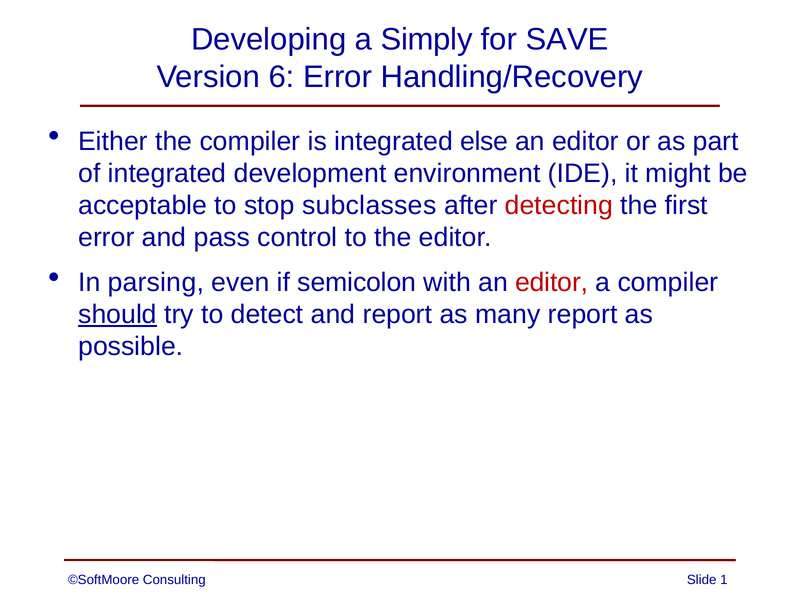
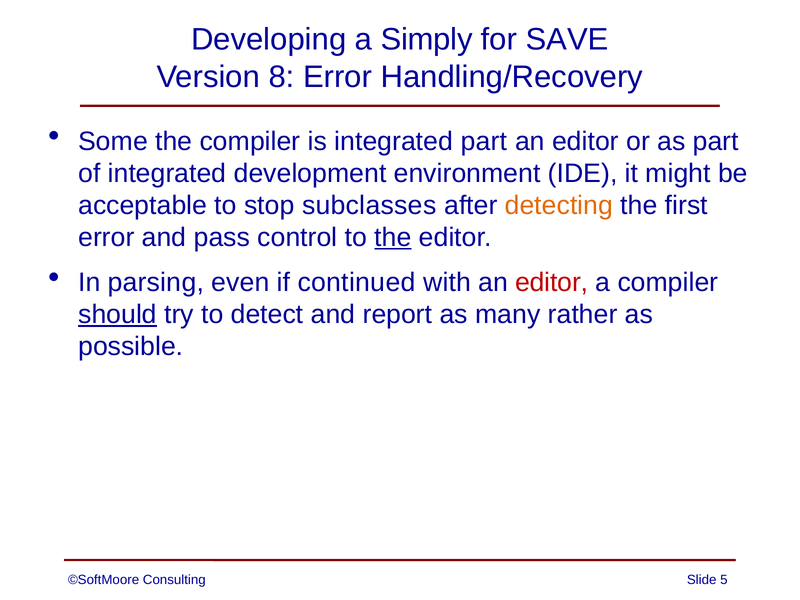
6: 6 -> 8 (282, 77)
Either: Either -> Some (113, 141)
integrated else: else -> part (484, 141)
detecting colour: red -> orange (559, 205)
the underline: none -> present (393, 237)
semicolon: semicolon -> continued (357, 283)
many report: report -> rather (583, 315)
1: 1 -> 5 (724, 580)
